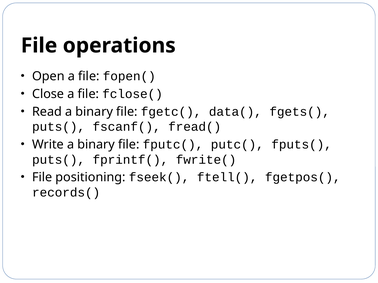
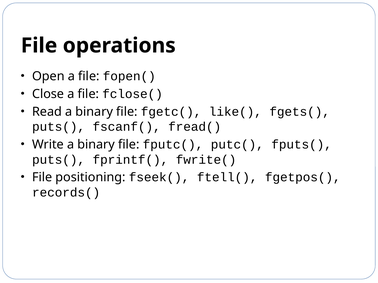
data(: data( -> like( (235, 112)
